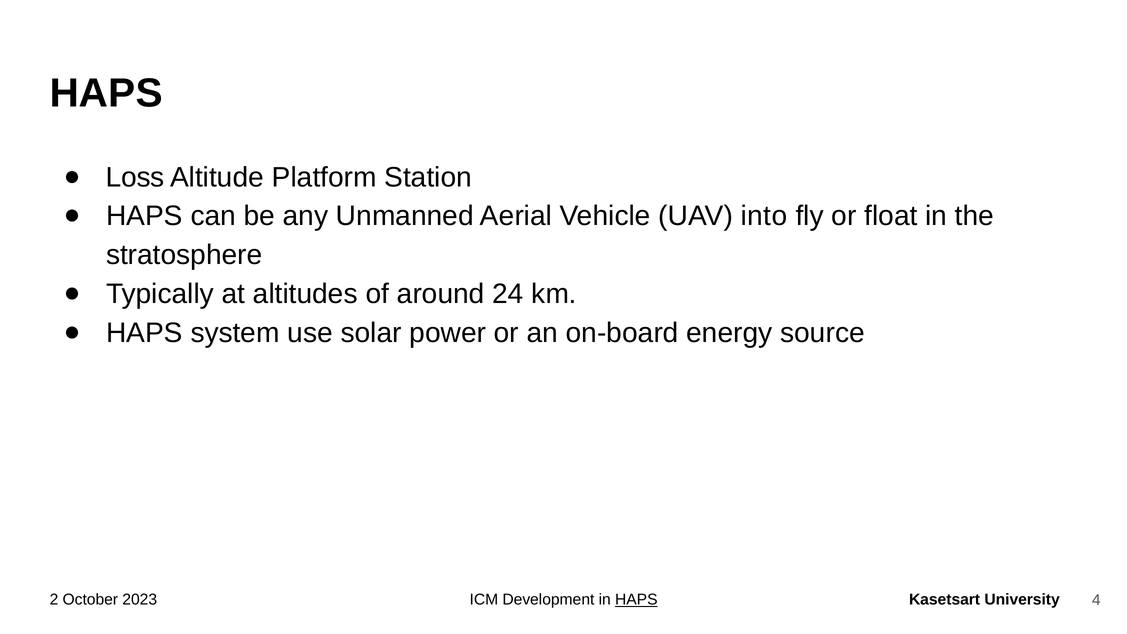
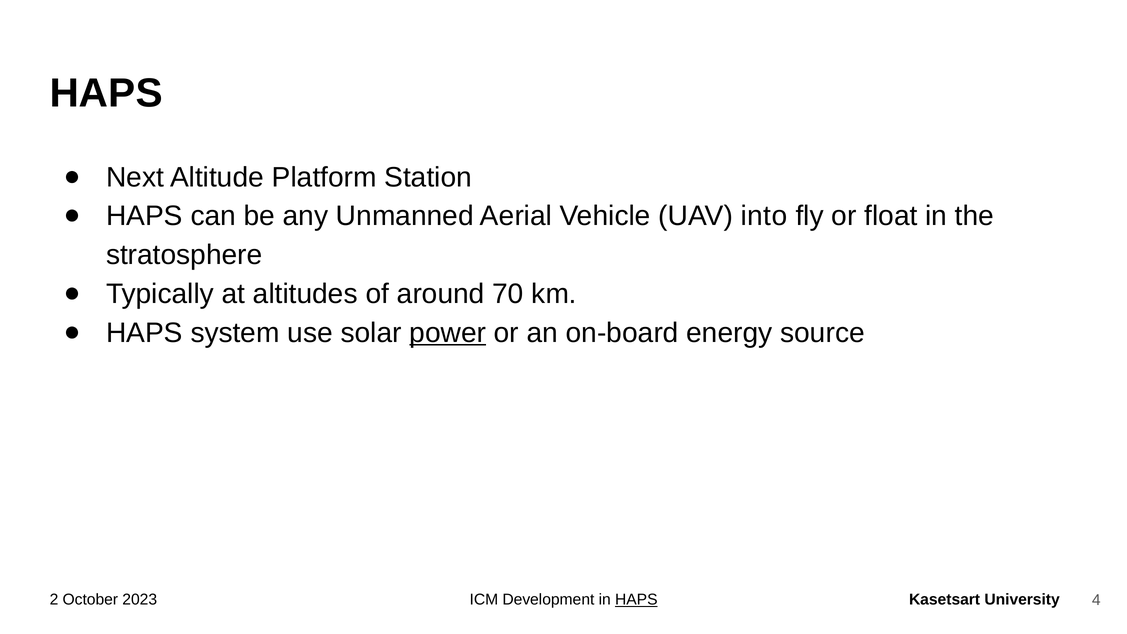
Loss: Loss -> Next (135, 177)
24: 24 -> 70 (508, 294)
power underline: none -> present (448, 333)
